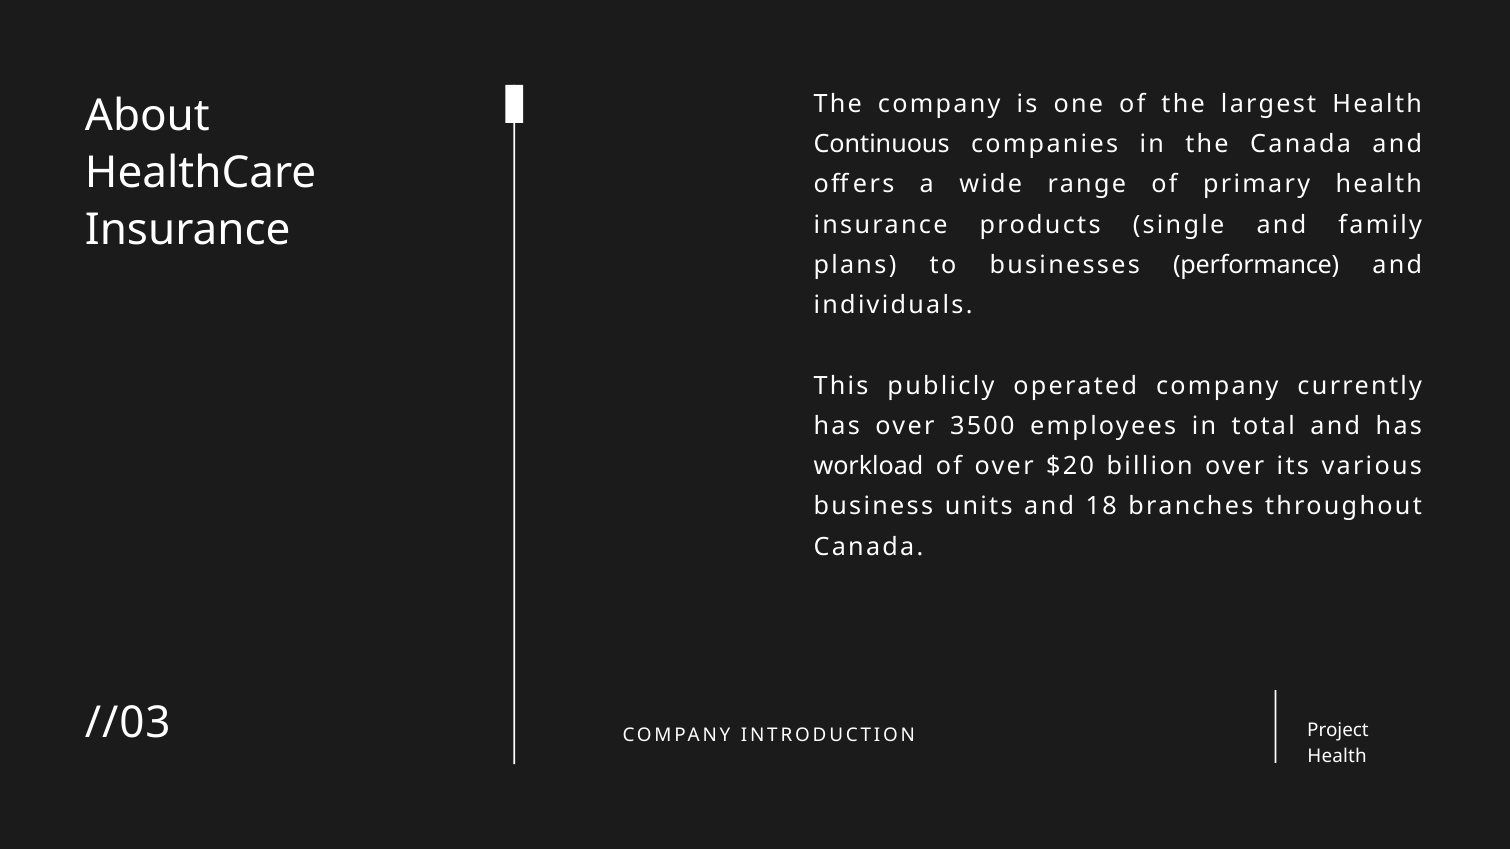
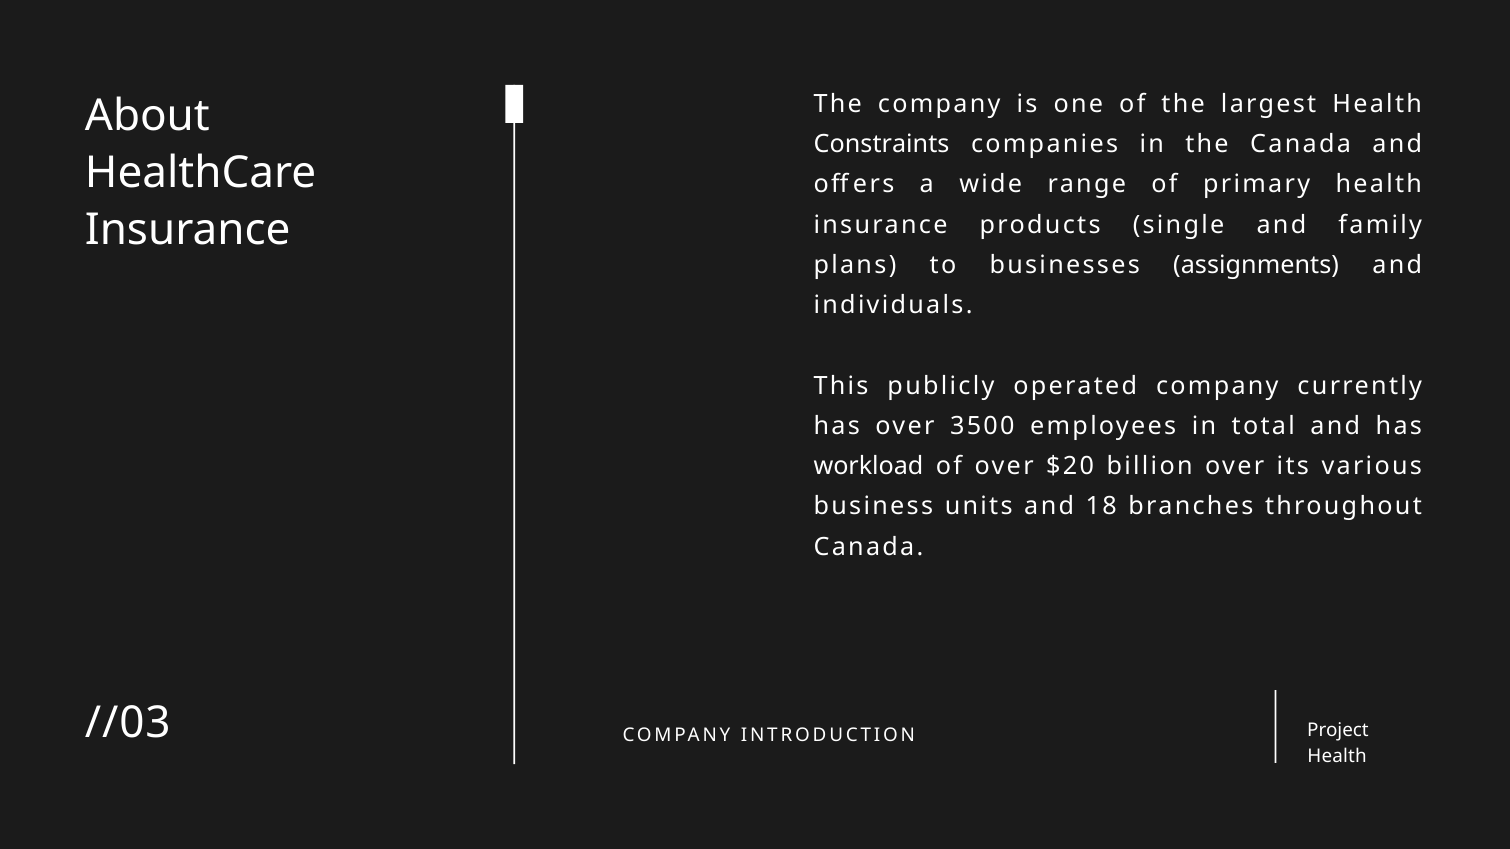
Continuous: Continuous -> Constraints (882, 144)
performance: performance -> assignments (1256, 265)
